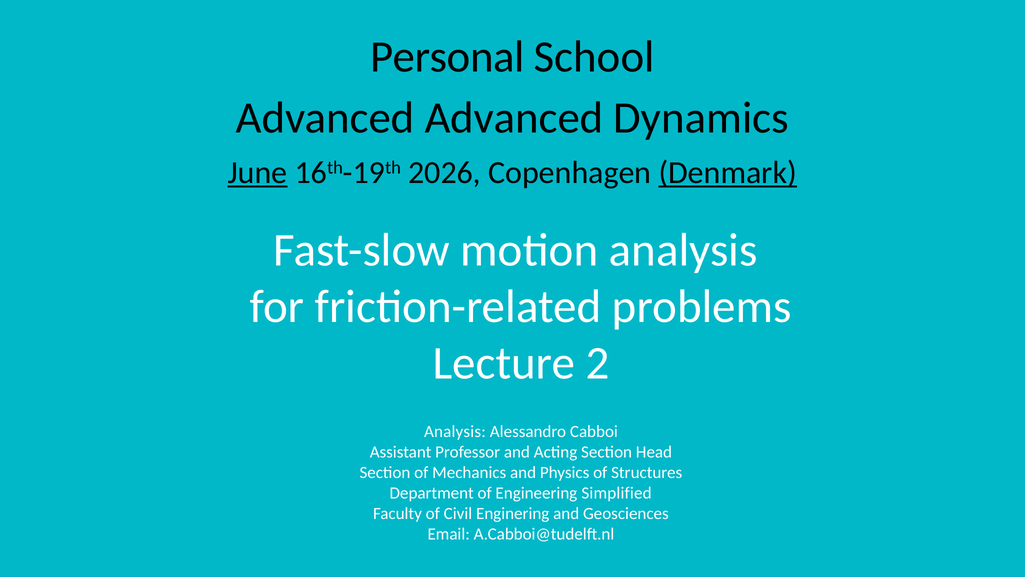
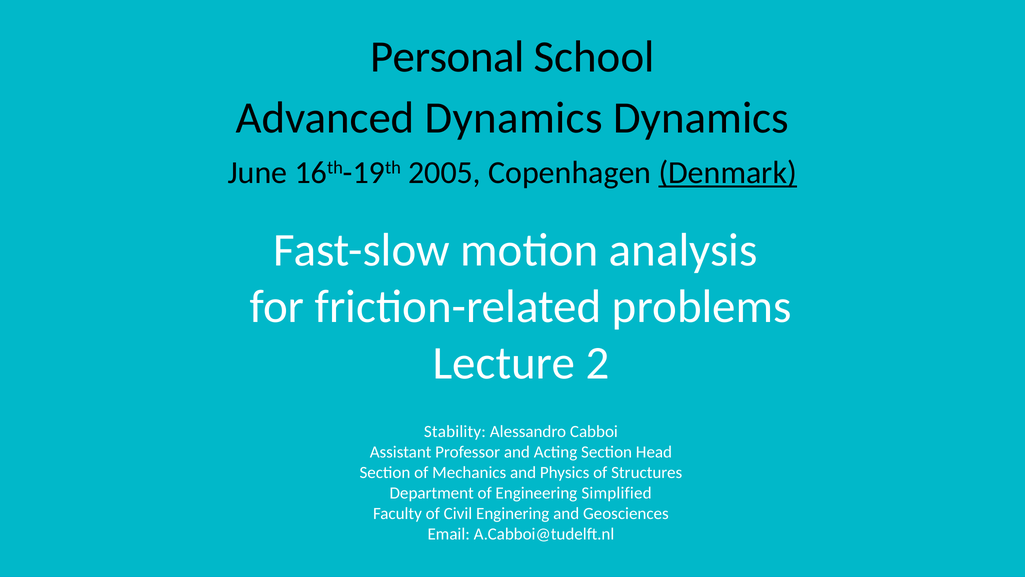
Advanced Advanced: Advanced -> Dynamics (514, 118)
June underline: present -> none (257, 172)
2026: 2026 -> 2005 (445, 172)
Analysis: Analysis -> Stability (455, 431)
